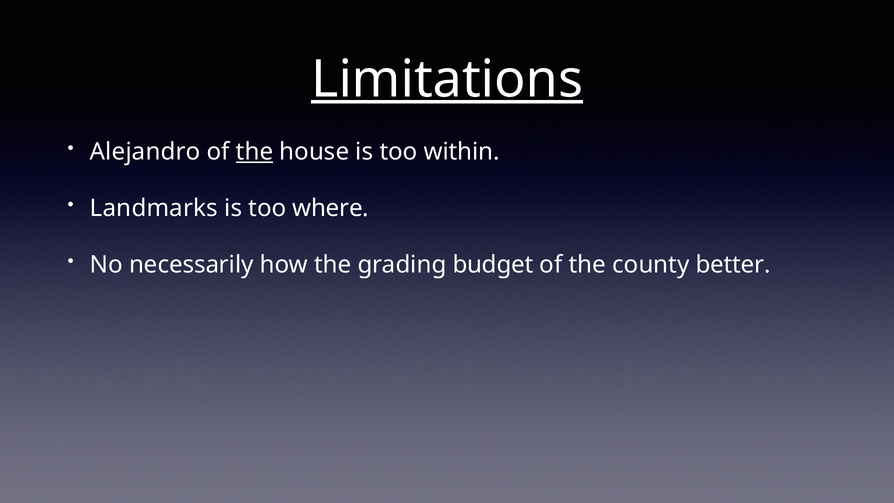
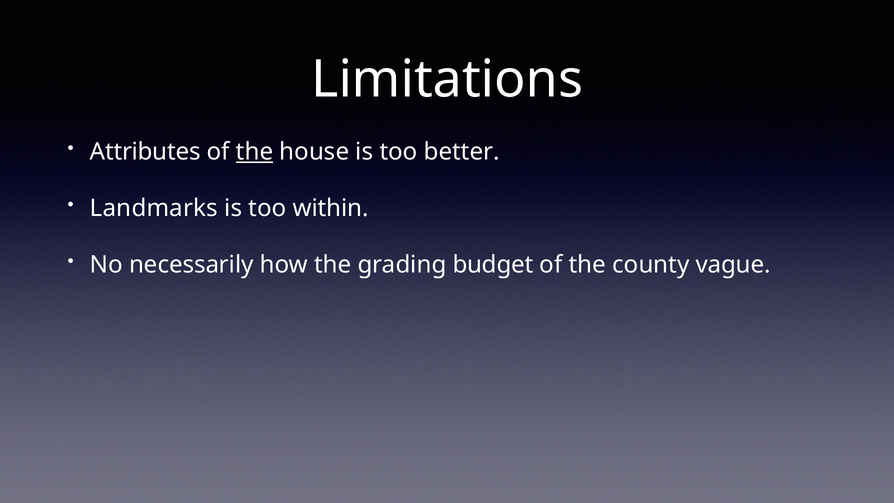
Limitations underline: present -> none (447, 79)
Alejandro: Alejandro -> Attributes (145, 152)
within: within -> better (462, 152)
where: where -> within (331, 208)
better: better -> vague (733, 265)
